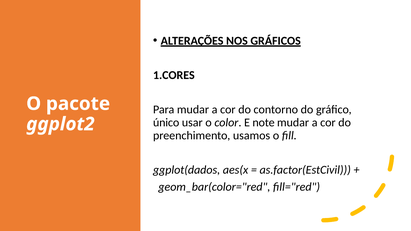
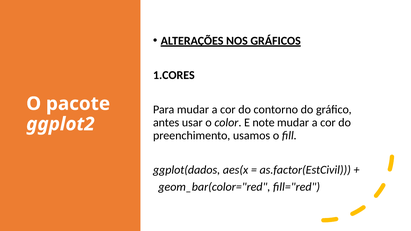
único: único -> antes (166, 123)
